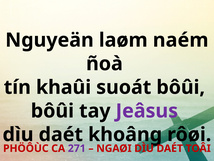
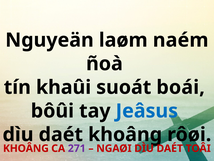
suoát bôûi: bôûi -> boái (181, 87)
Jeâsus colour: purple -> blue (147, 111)
PHÖÔÙC: PHÖÔÙC -> KHOÂNG (26, 148)
